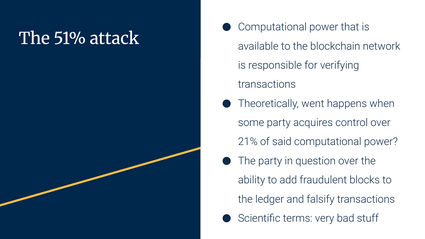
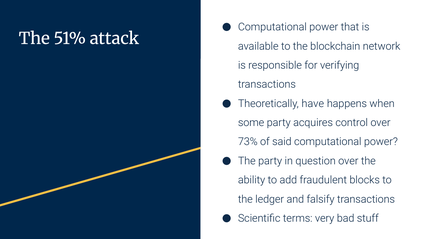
went: went -> have (313, 104)
21%: 21% -> 73% (248, 142)
